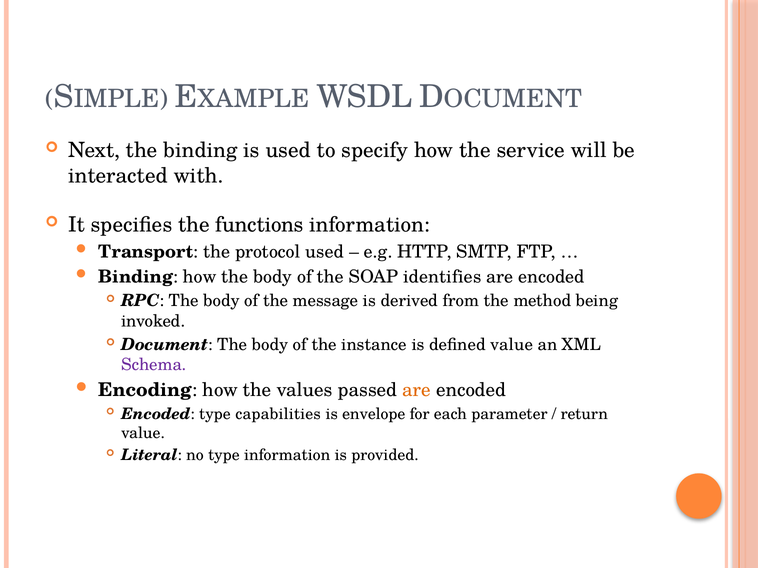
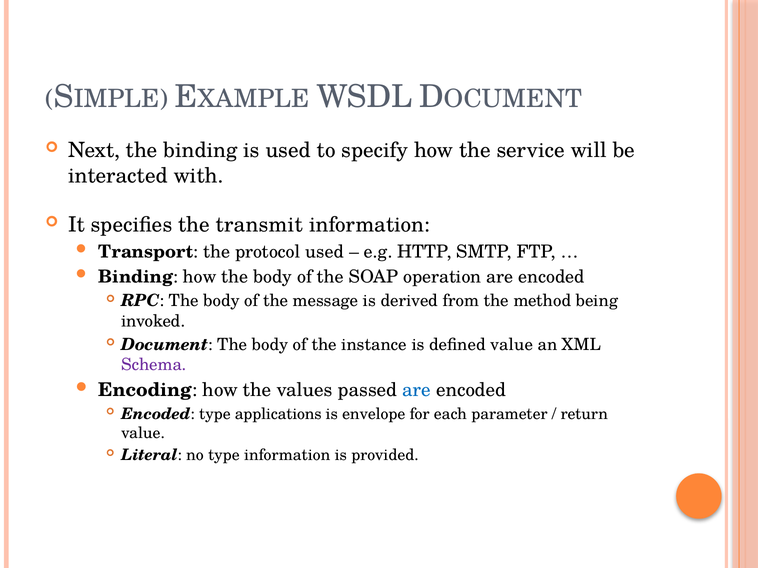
functions: functions -> transmit (259, 225)
identifies: identifies -> operation (442, 277)
are colour: orange -> blue (417, 390)
capabilities: capabilities -> applications (278, 414)
